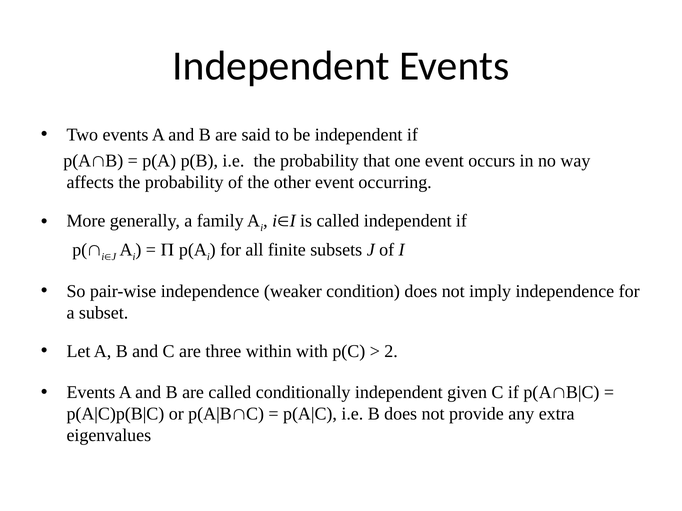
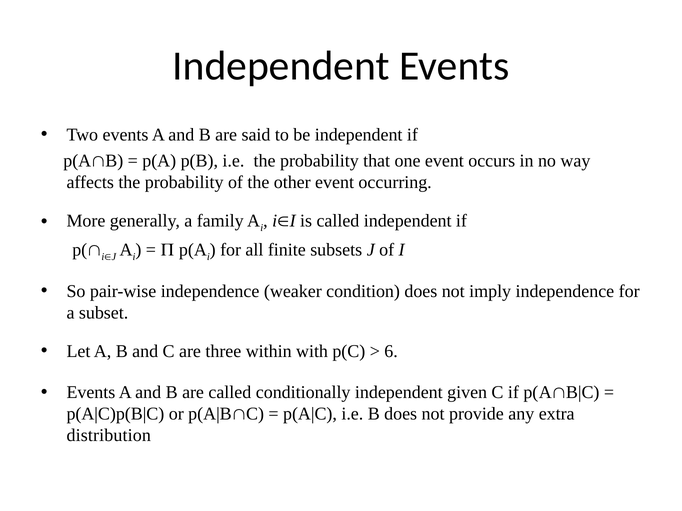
2: 2 -> 6 (391, 352)
eigenvalues: eigenvalues -> distribution (109, 436)
